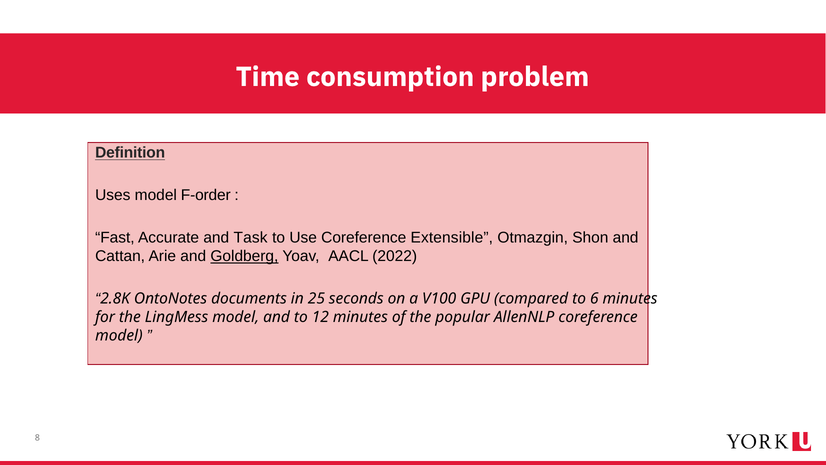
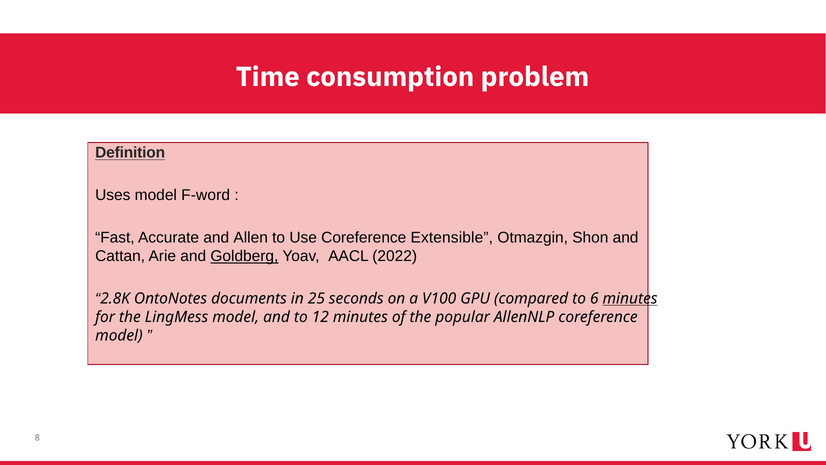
F-order: F-order -> F-word (206, 195)
Task: Task -> Allen (251, 237)
minutes underline: none -> present (630, 298)
